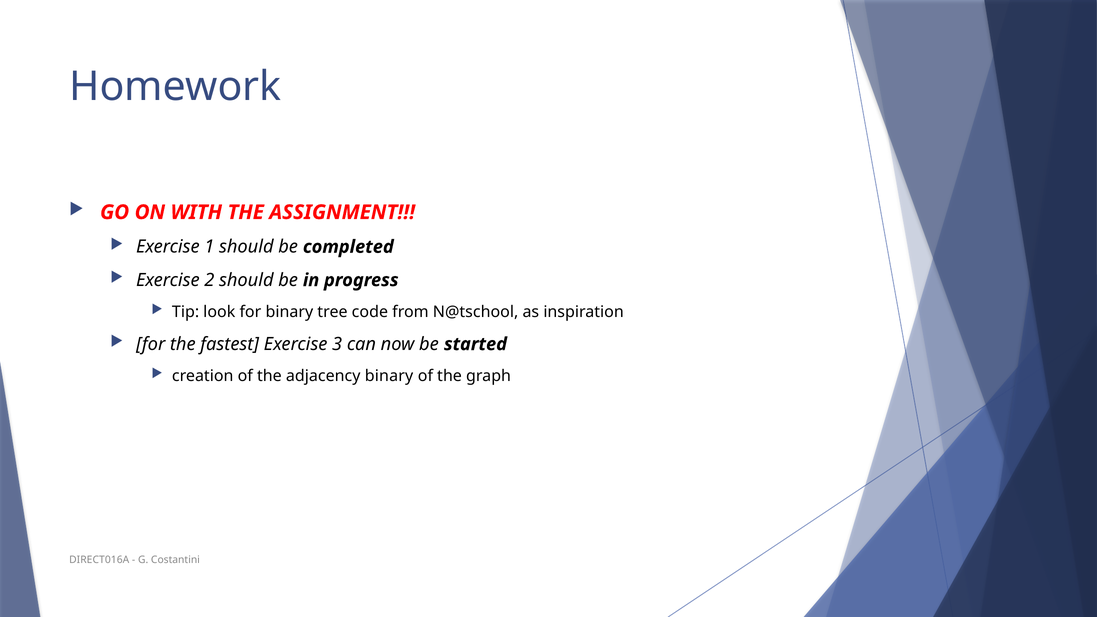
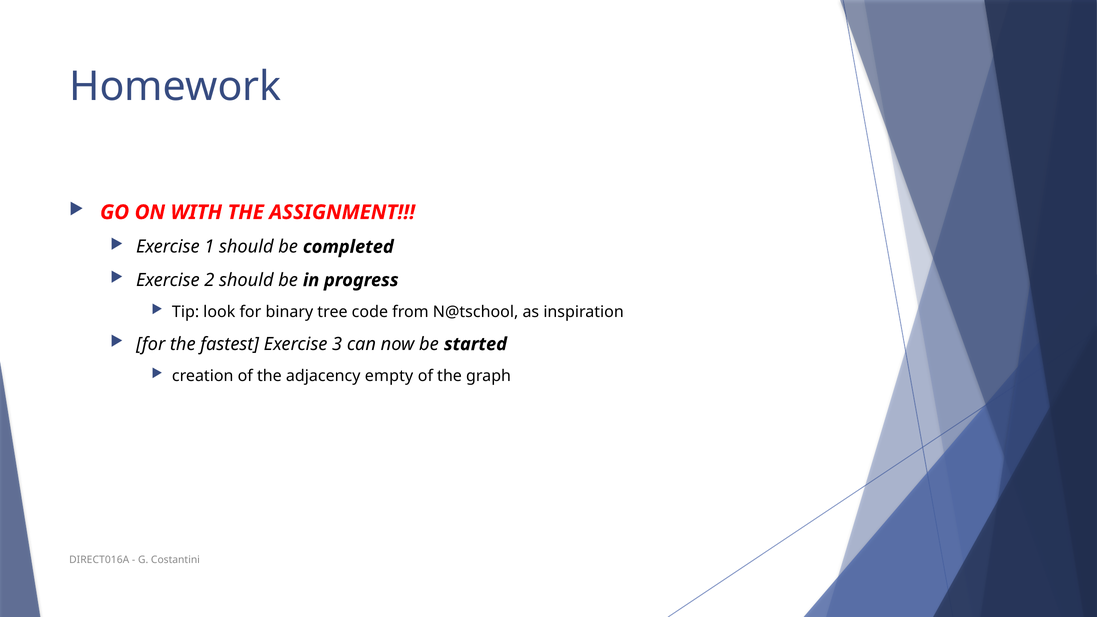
adjacency binary: binary -> empty (389, 376)
